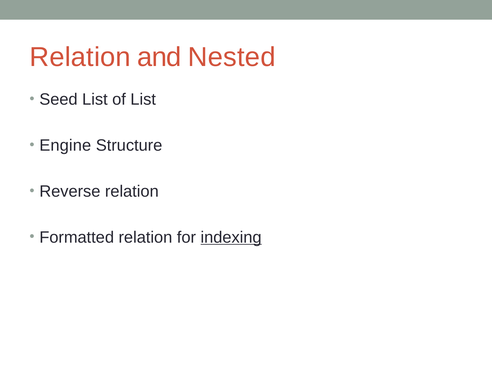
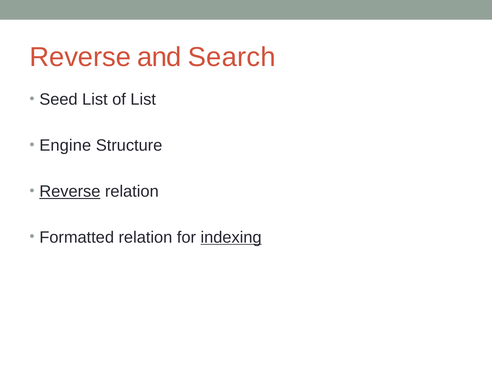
Relation: Relation -> Reverse (80, 57)
Nested: Nested -> Search (232, 57)
Reverse underline: none -> present (70, 191)
